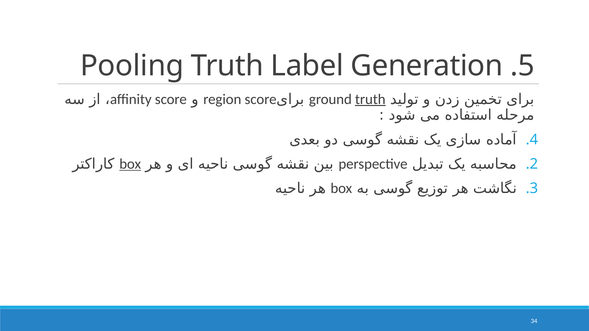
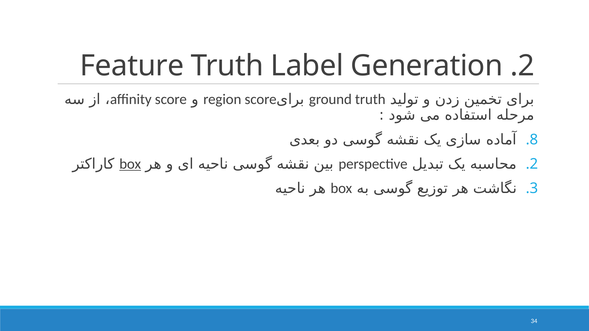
Pooling: Pooling -> Feature (132, 66)
Generation .5: .5 -> .2 (522, 66)
truth underline: present -> none (370, 99)
.4: .4 -> .8 (532, 140)
